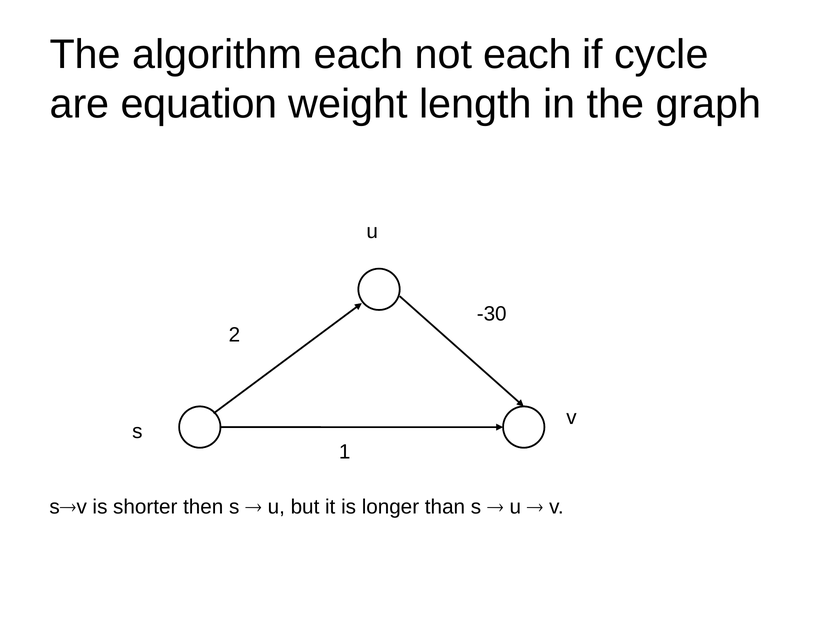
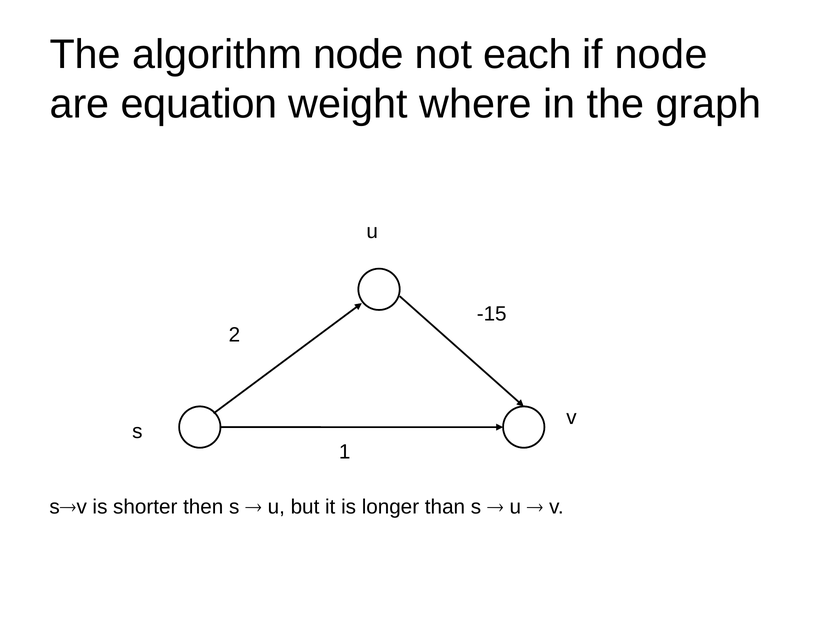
algorithm each: each -> node (359, 55)
if cycle: cycle -> node (661, 55)
length: length -> where (476, 104)
-30: -30 -> -15 (492, 314)
